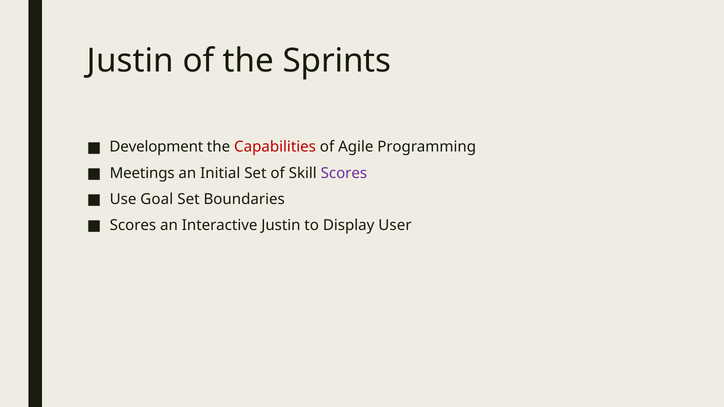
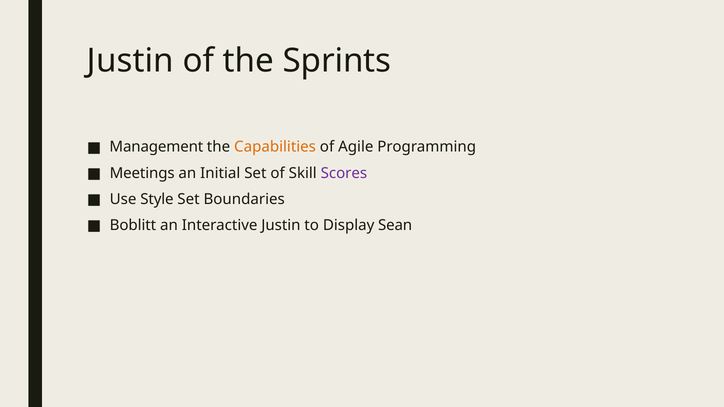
Development: Development -> Management (156, 147)
Capabilities colour: red -> orange (275, 147)
Goal: Goal -> Style (157, 199)
Scores: Scores -> Boblitt (133, 225)
User: User -> Sean (395, 225)
